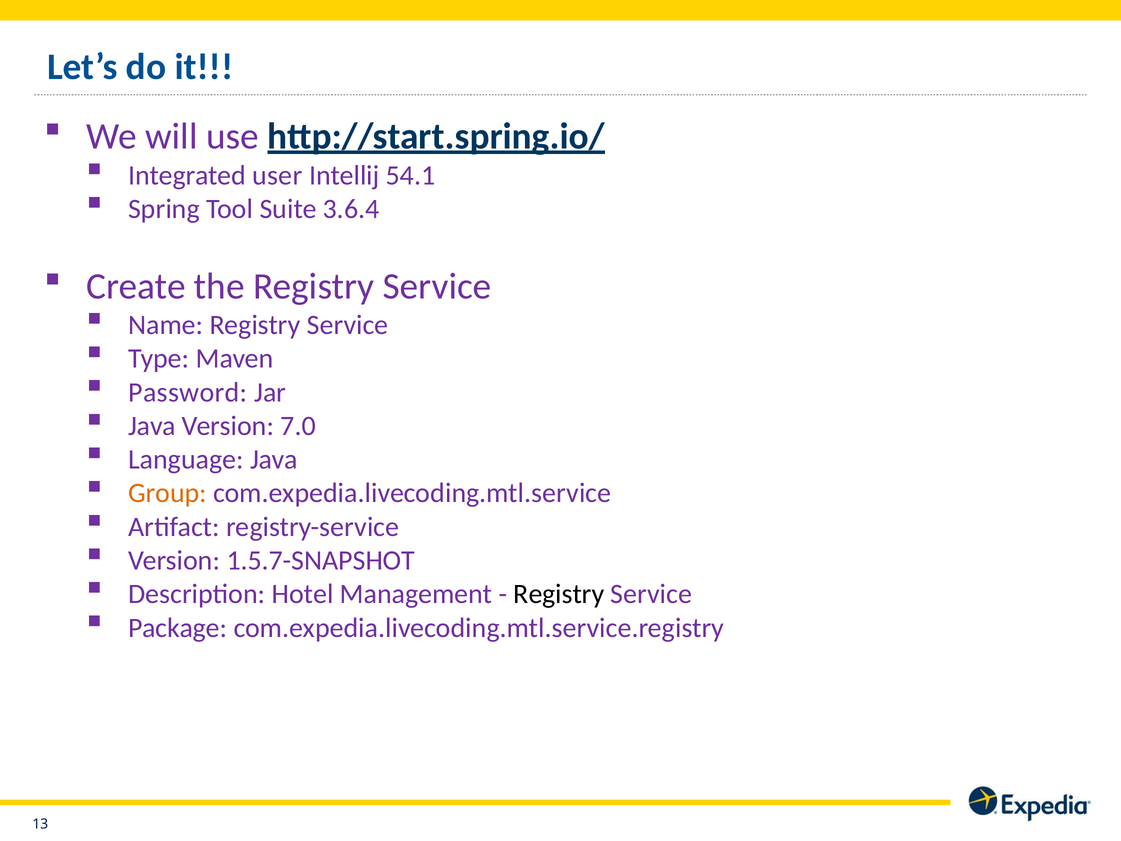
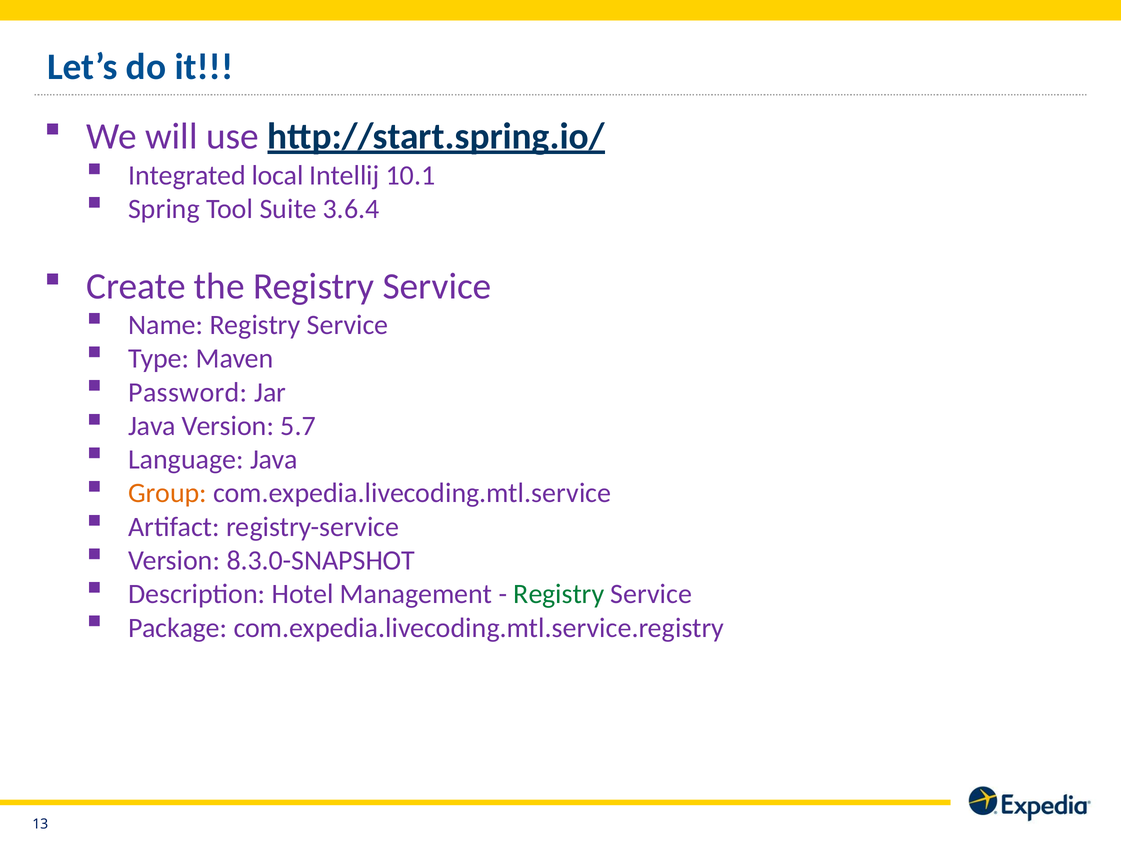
user: user -> local (278, 175)
54.1: 54.1 -> 10.1 (411, 175)
7.0: 7.0 -> 5.7 (298, 426)
1.5.7-SNAPSHOT: 1.5.7-SNAPSHOT -> 8.3.0-SNAPSHOT (321, 560)
Registry colour: black -> green (559, 594)
